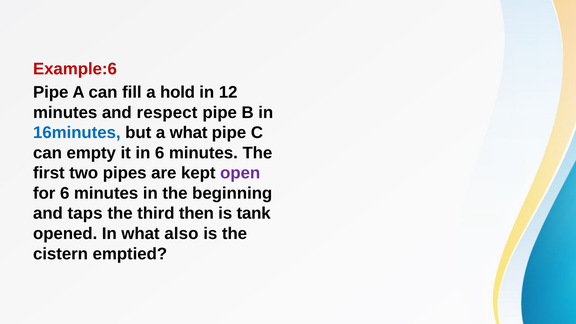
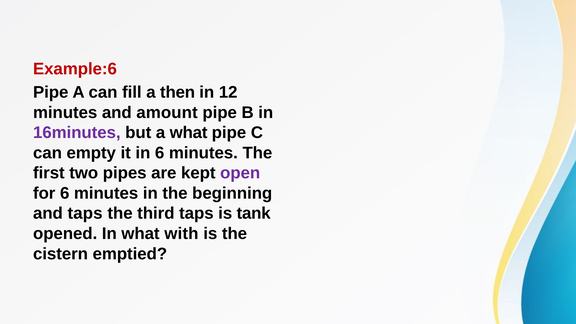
hold: hold -> then (178, 92)
respect: respect -> amount (167, 113)
16minutes colour: blue -> purple (77, 133)
third then: then -> taps (196, 213)
also: also -> with (181, 234)
